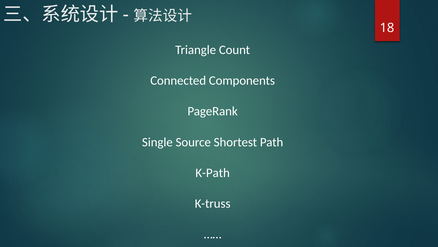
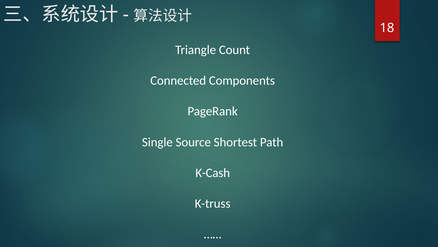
K-Path: K-Path -> K-Cash (213, 172)
